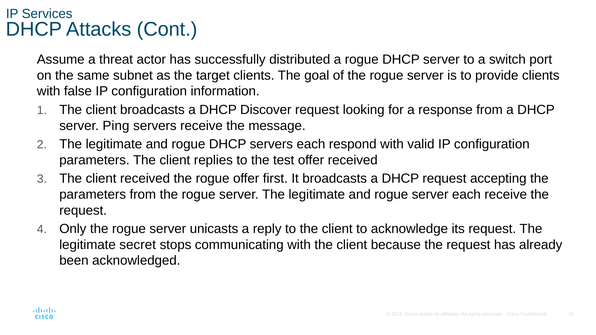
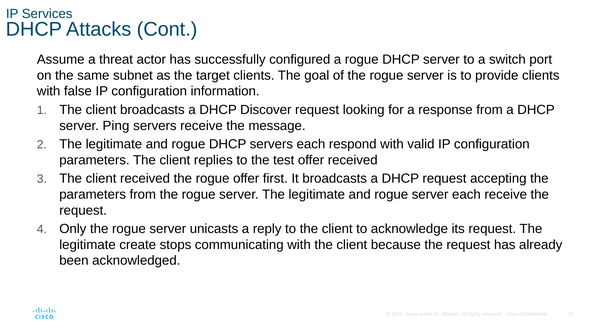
distributed: distributed -> configured (300, 60)
secret: secret -> create (138, 245)
